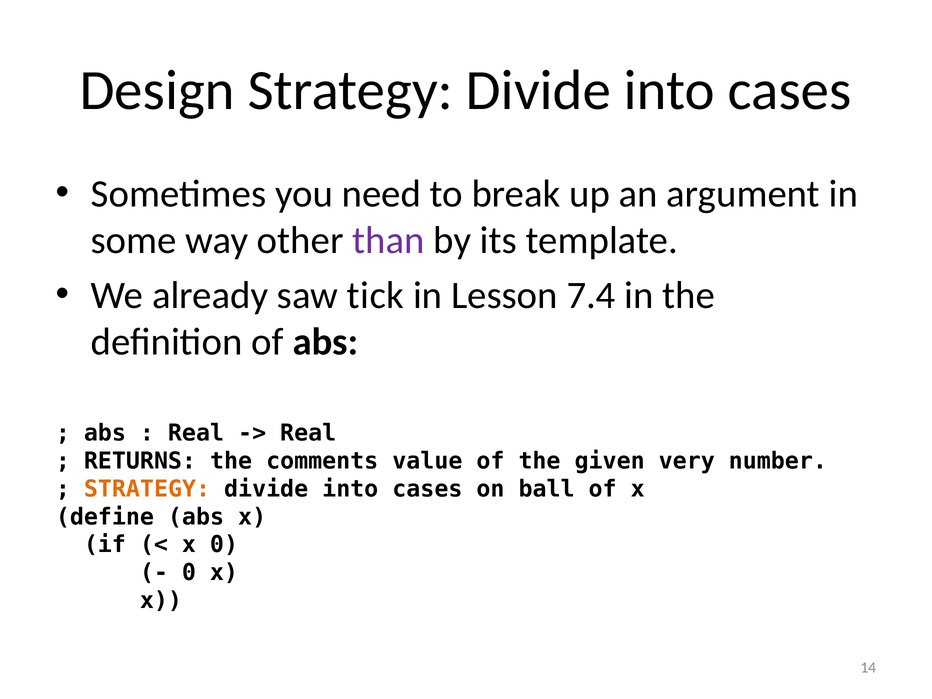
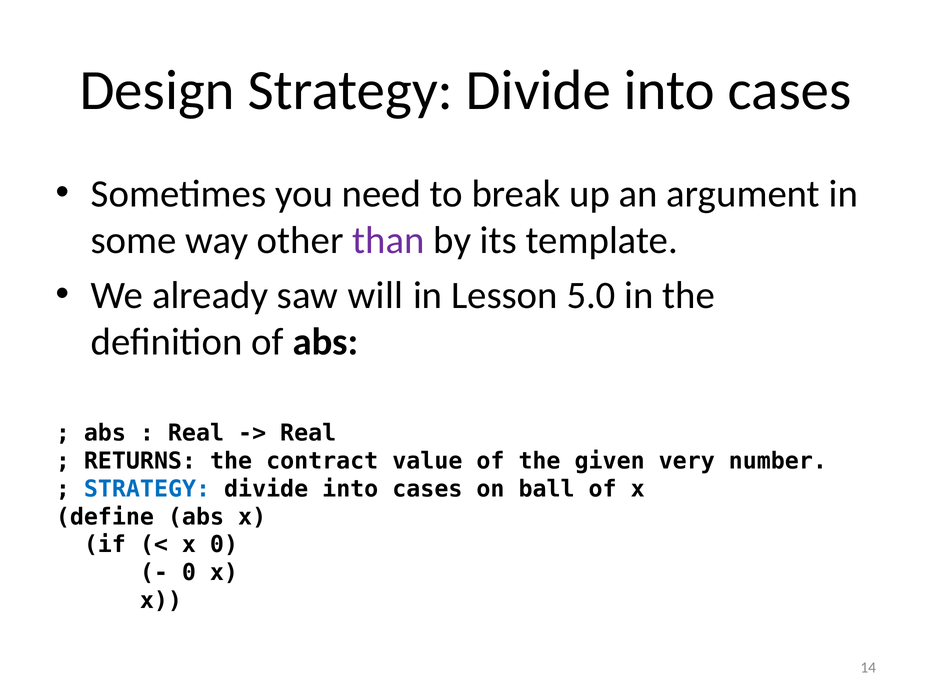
tick: tick -> will (375, 295)
7.4: 7.4 -> 5.0 (591, 295)
comments: comments -> contract (322, 461)
STRATEGY colour: orange -> blue (147, 489)
